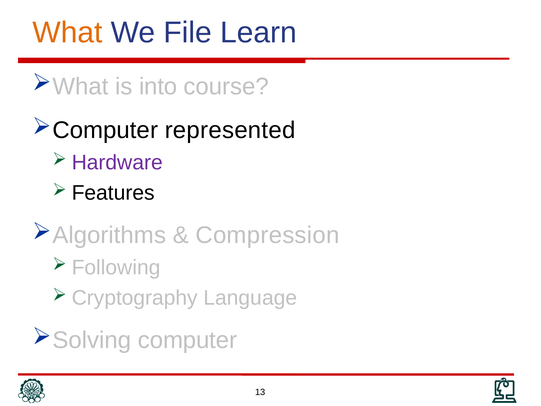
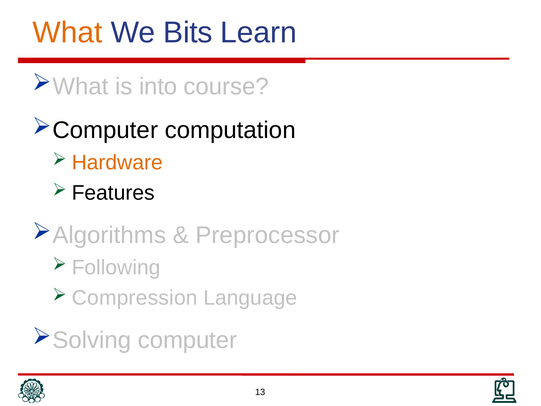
File: File -> Bits (188, 33)
represented: represented -> computation (230, 130)
Hardware colour: purple -> orange (117, 162)
Compression: Compression -> Preprocessor (268, 235)
Cryptography: Cryptography -> Compression (135, 298)
